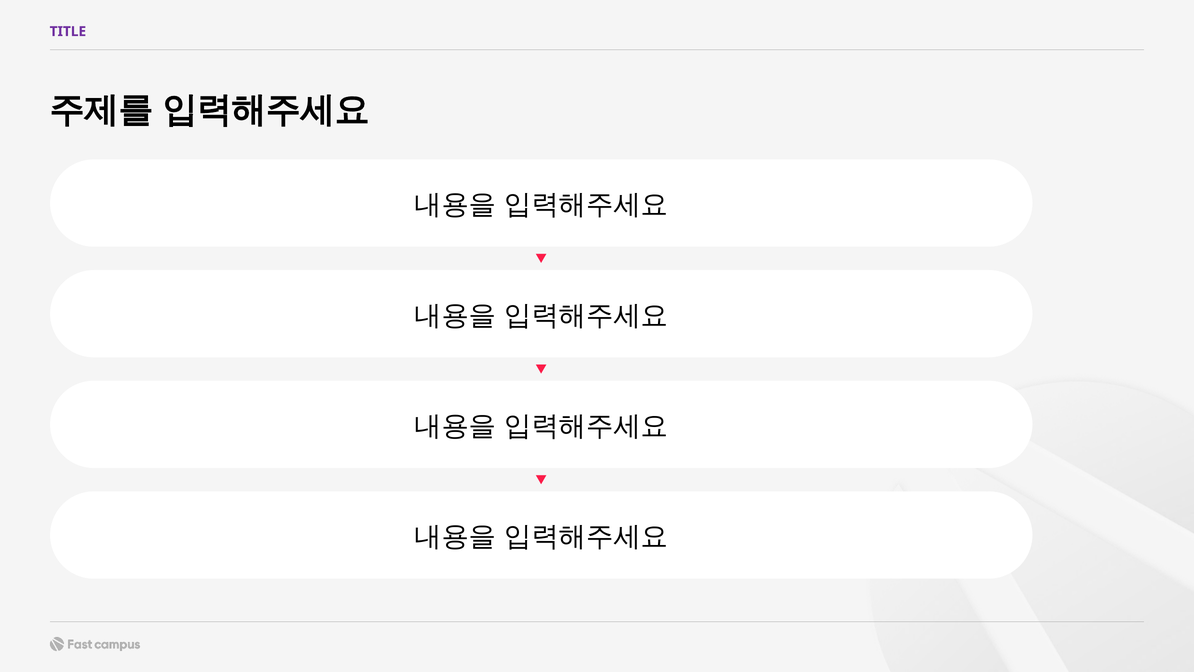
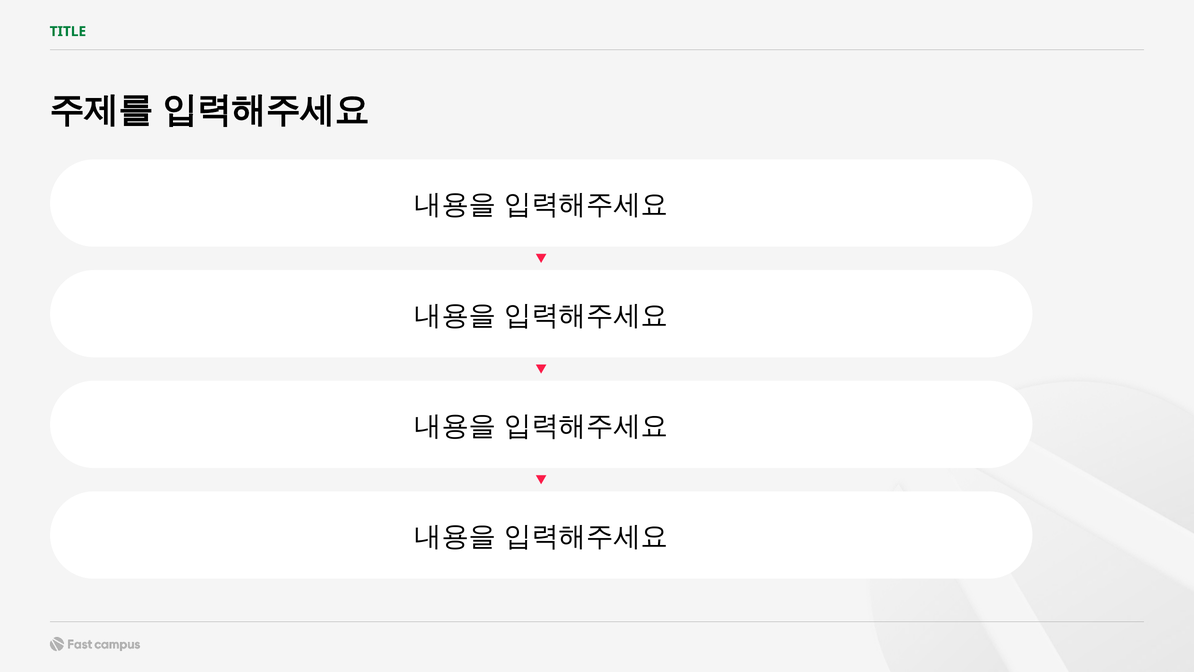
TITLE colour: purple -> green (68, 31)
